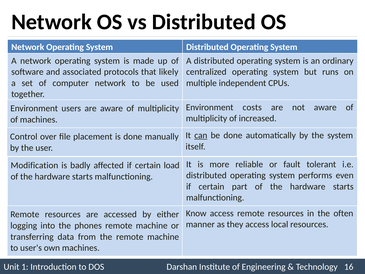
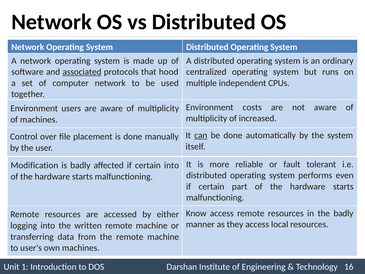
associated underline: none -> present (82, 72)
likely: likely -> hood (169, 72)
certain load: load -> into (172, 165)
the often: often -> badly (343, 213)
phones: phones -> written (88, 225)
